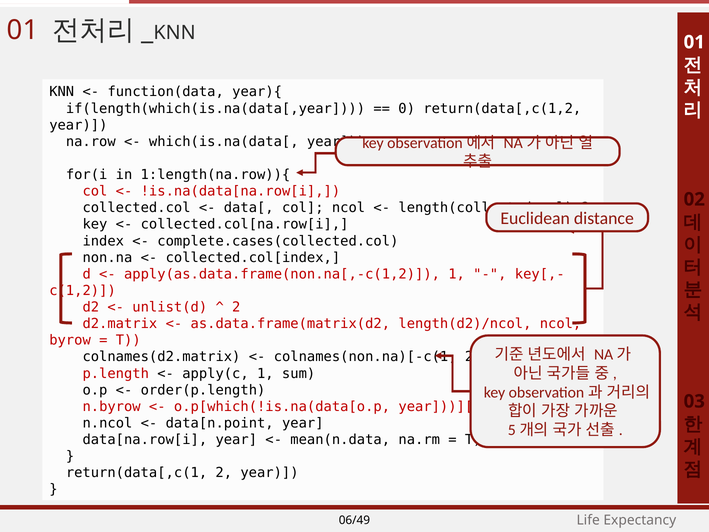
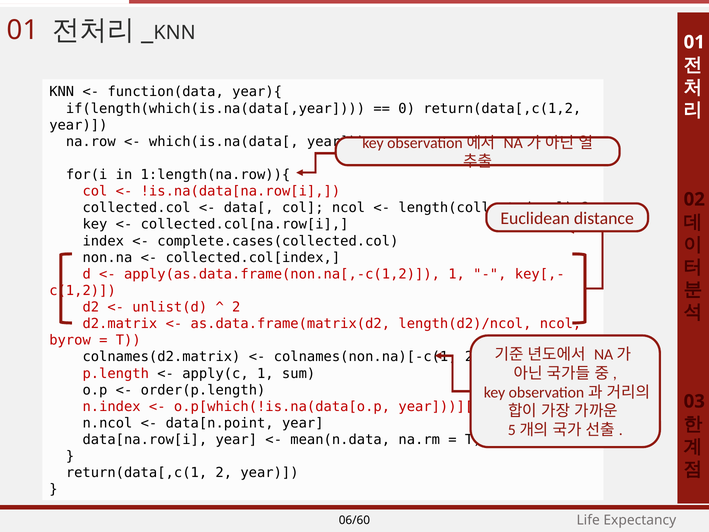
n.byrow: n.byrow -> n.index (112, 406)
06/49: 06/49 -> 06/60 (354, 520)
